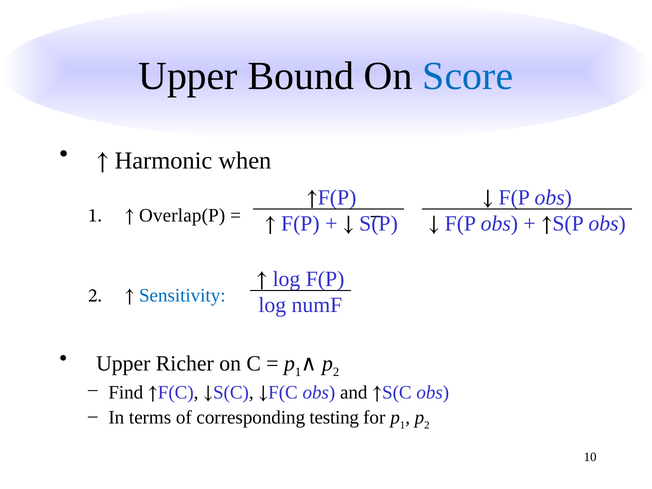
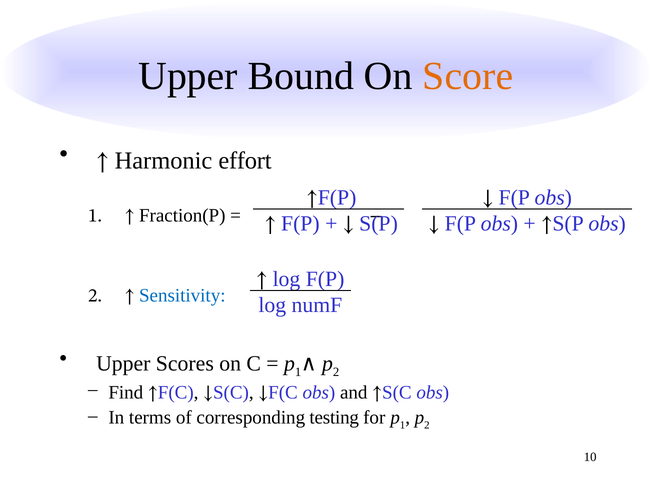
Score colour: blue -> orange (468, 76)
when: when -> effort (245, 161)
Overlap(P: Overlap(P -> Fraction(P (182, 216)
Richer: Richer -> Scores (185, 364)
